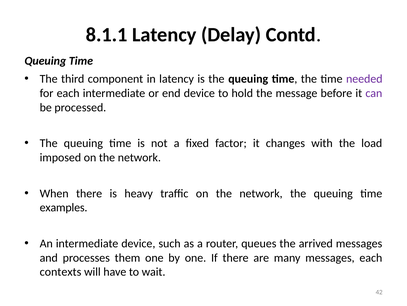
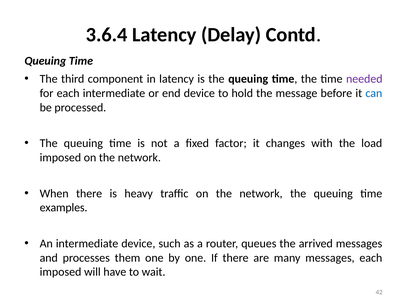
8.1.1: 8.1.1 -> 3.6.4 (107, 35)
can colour: purple -> blue (374, 93)
contexts: contexts -> imposed (61, 271)
